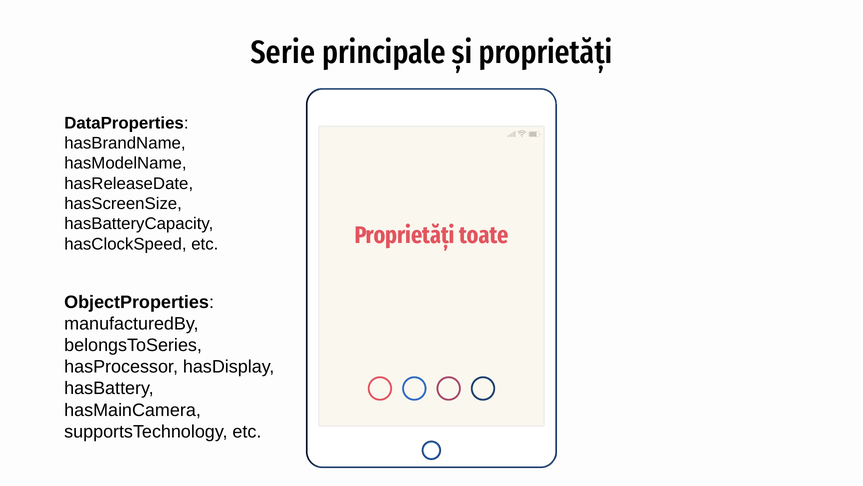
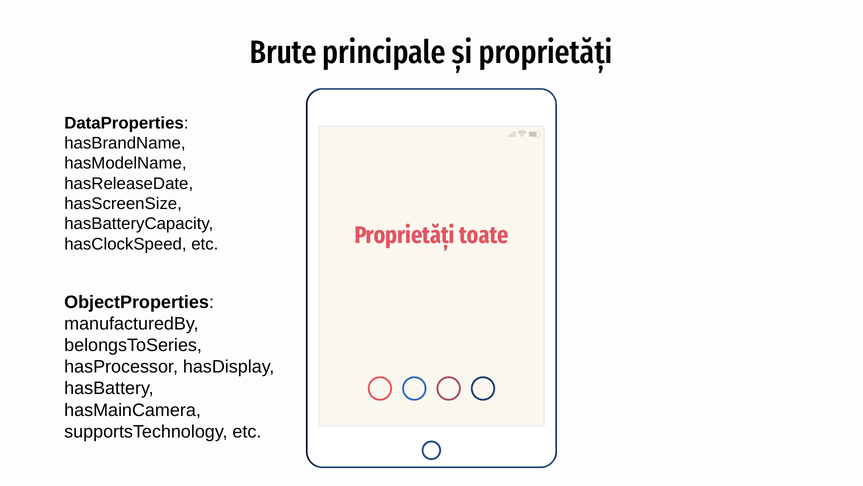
Serie: Serie -> Brute (283, 53)
